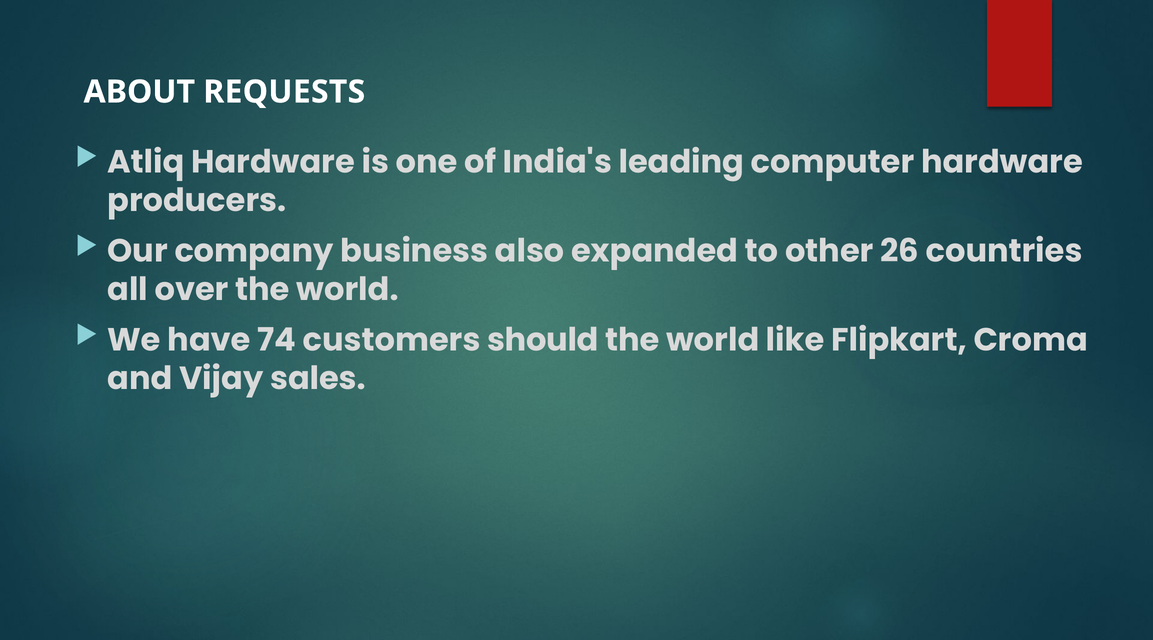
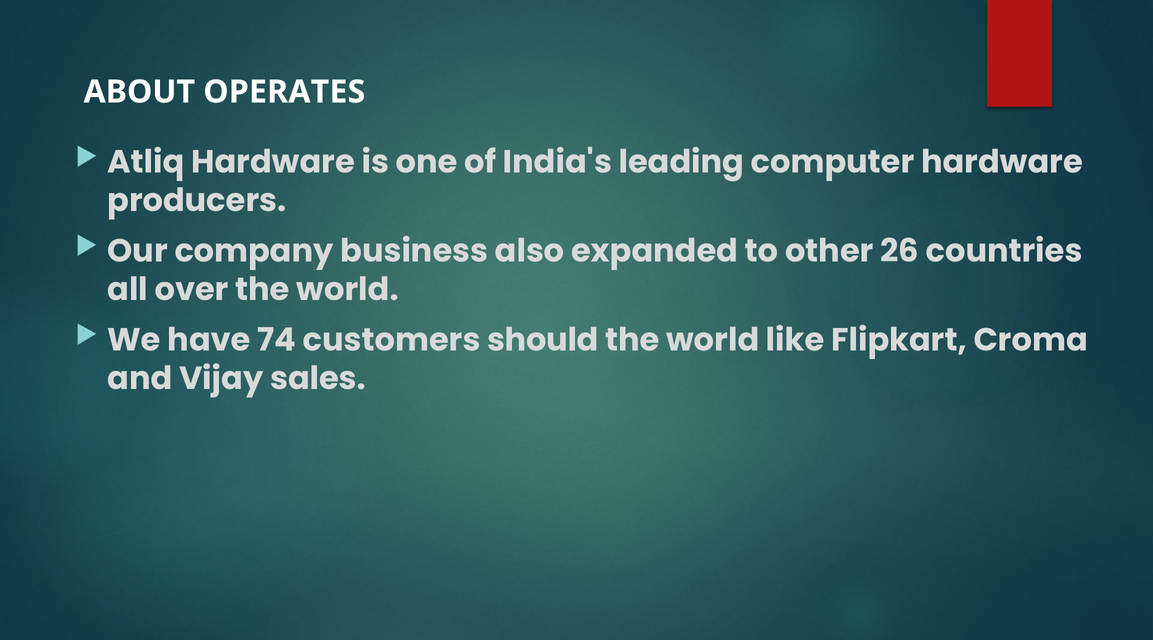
REQUESTS: REQUESTS -> OPERATES (284, 92)
